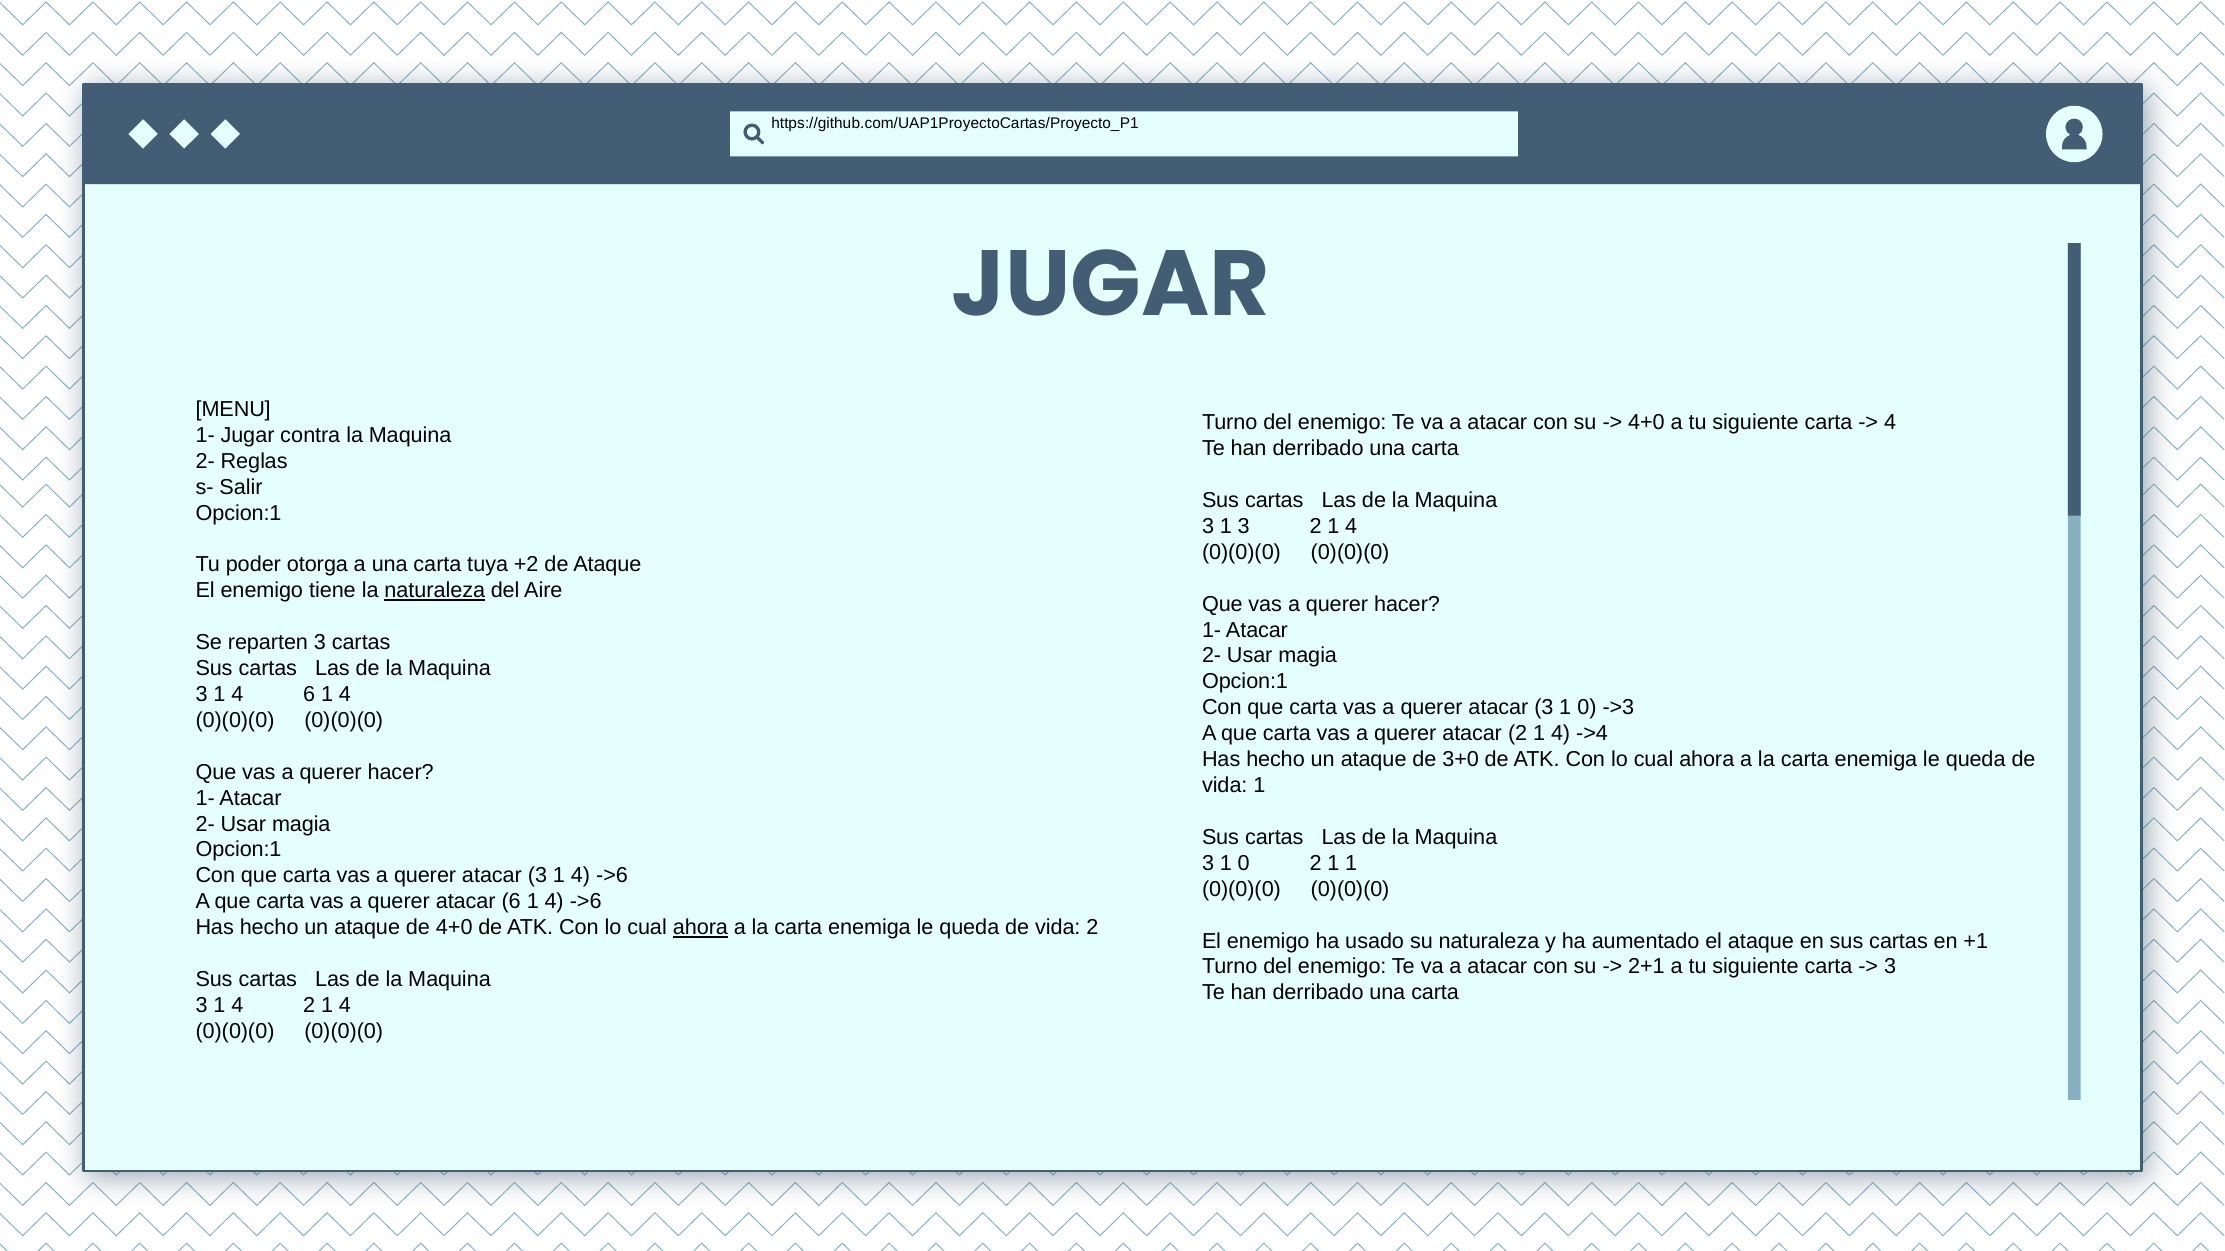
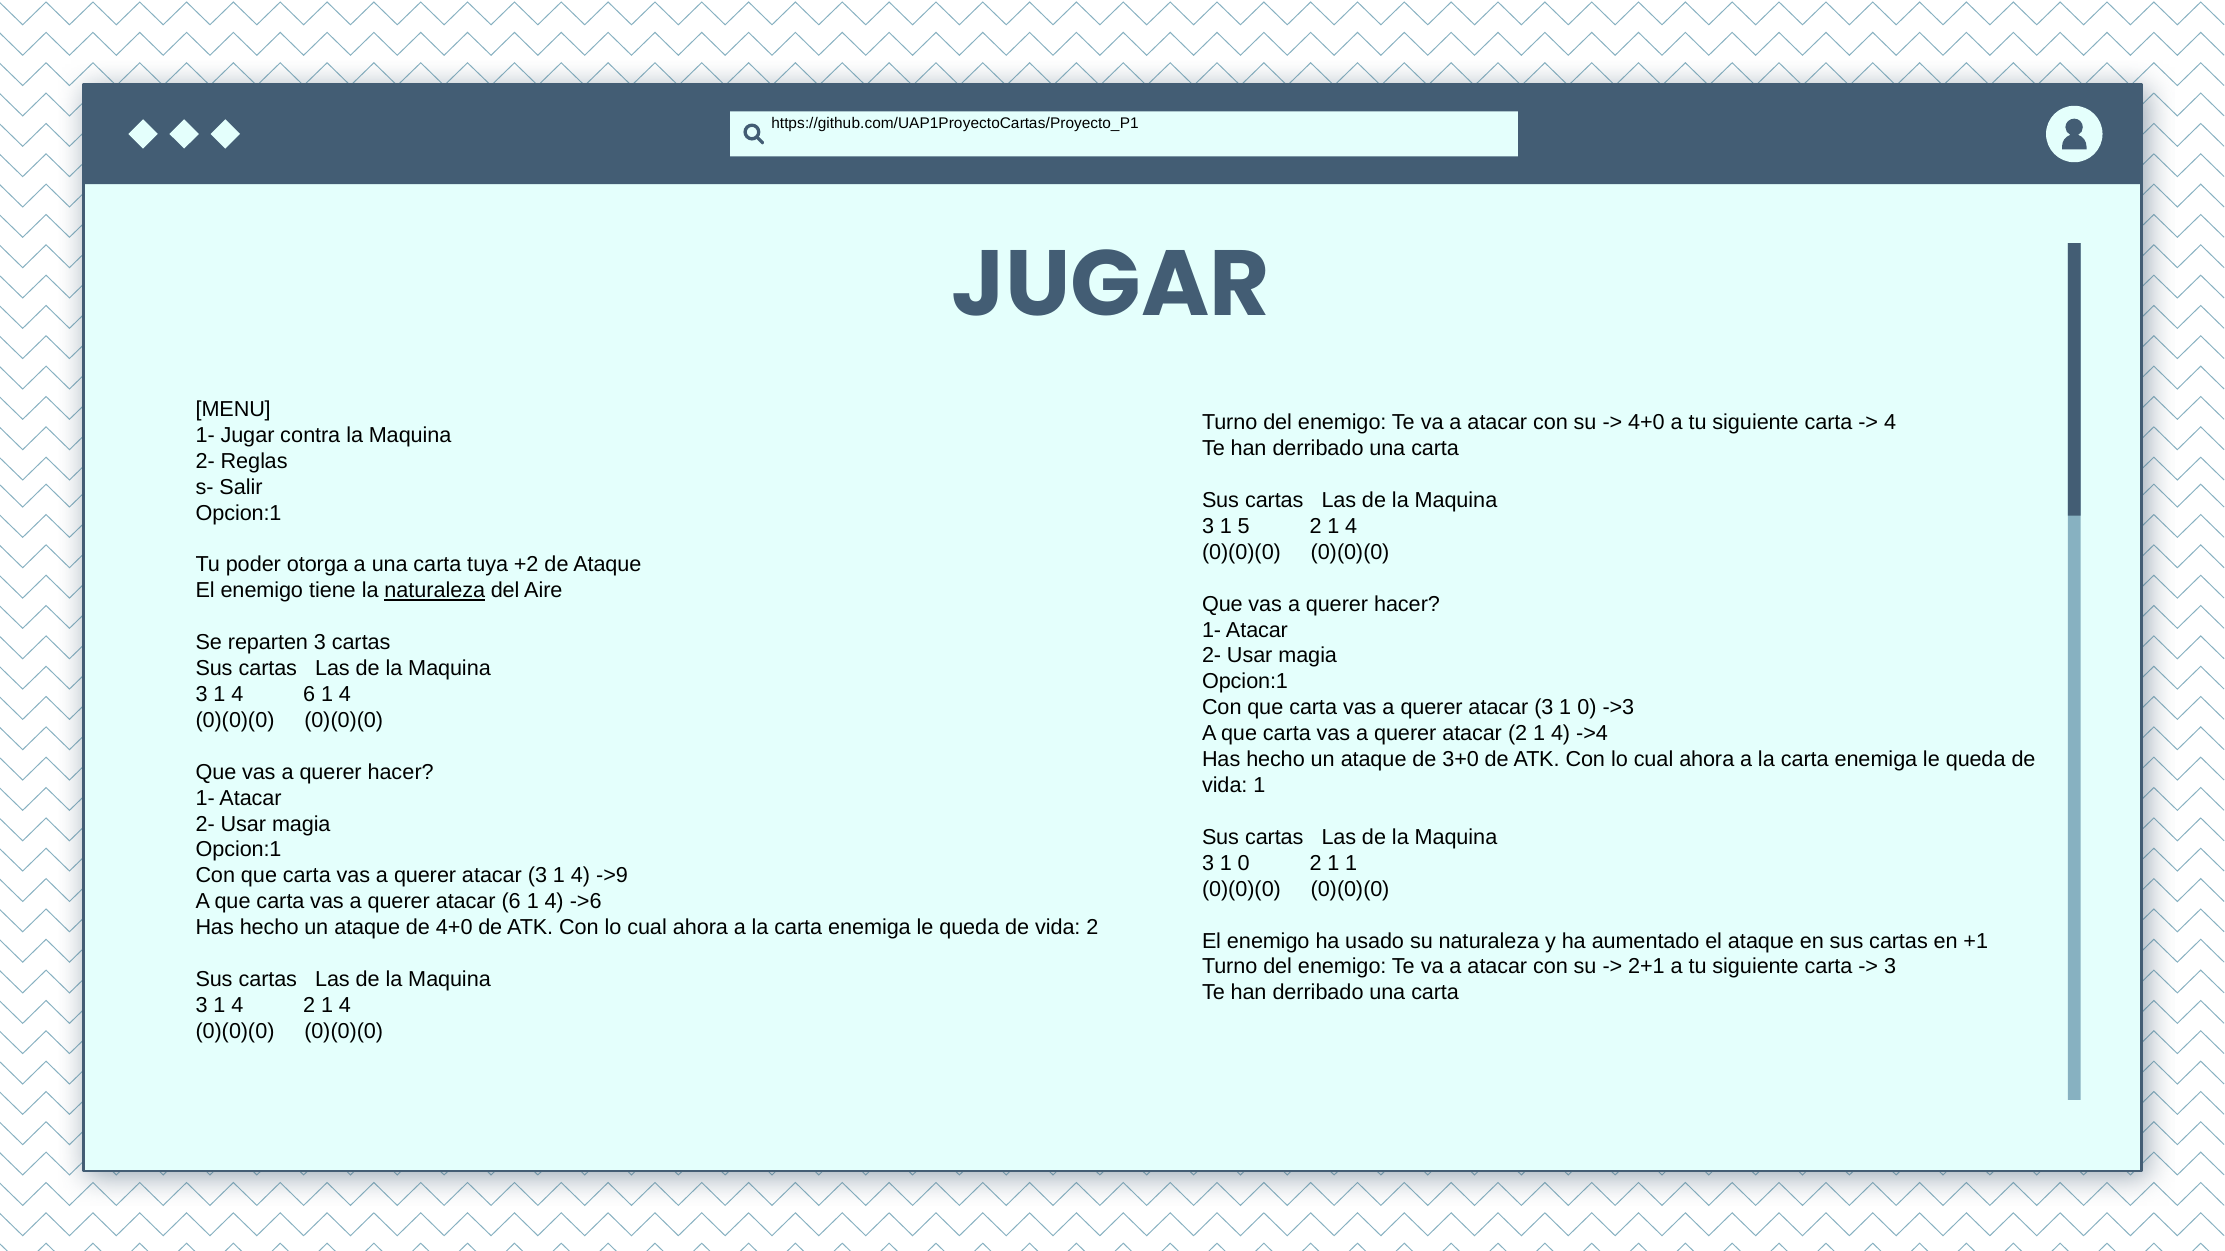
1 3: 3 -> 5 (1244, 527)
3 1 4 ->6: ->6 -> ->9 (612, 876)
ahora underline: present -> none (700, 928)
